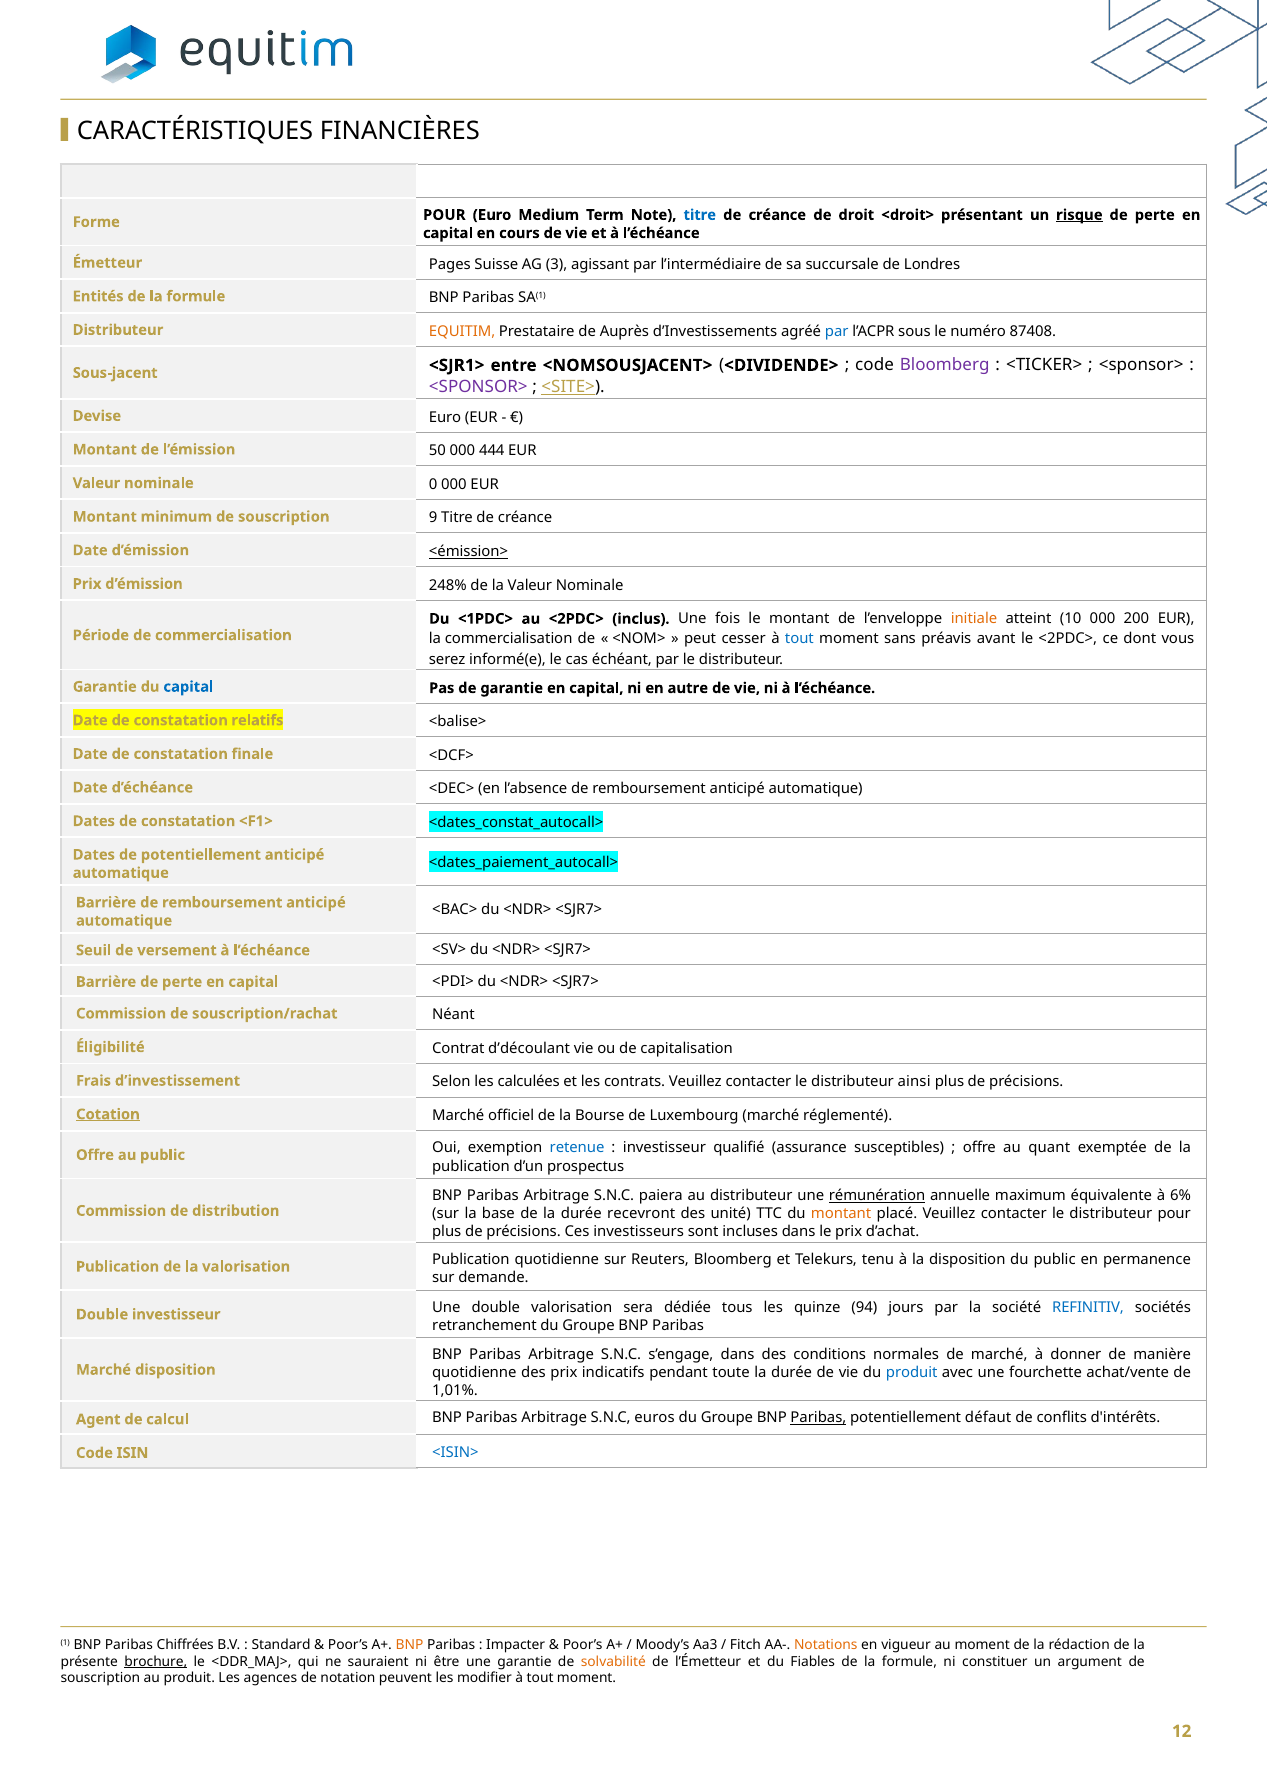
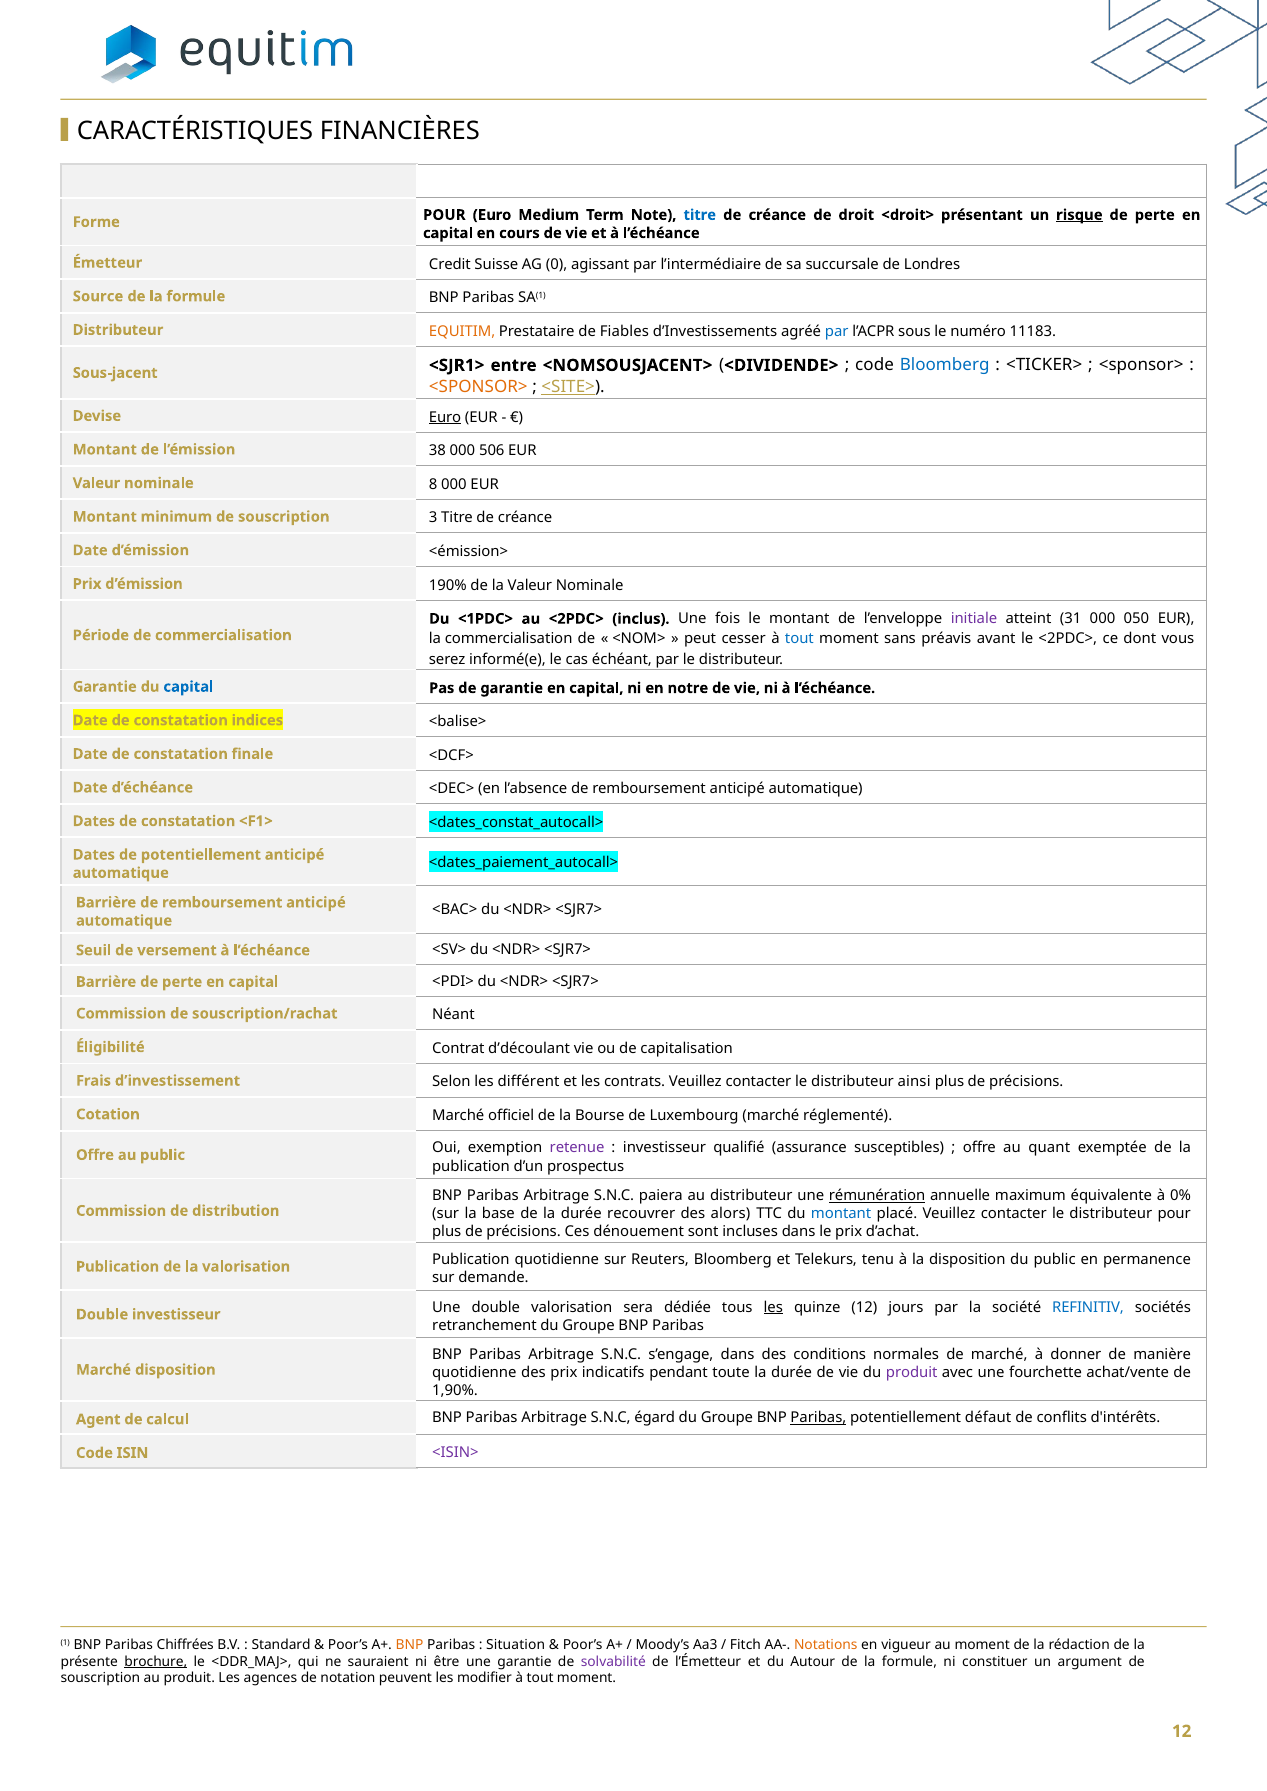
Pages: Pages -> Credit (450, 264)
3: 3 -> 0 (557, 264)
Entités: Entités -> Source (98, 297)
Auprès: Auprès -> Fiables (624, 331)
87408: 87408 -> 11183 (1033, 331)
Bloomberg colour: purple -> blue (945, 366)
<SPONSOR> colour: purple -> orange (478, 387)
Euro underline: none -> present (445, 417)
50: 50 -> 38 (437, 451)
444: 444 -> 506 (492, 451)
0: 0 -> 8 (433, 485)
9: 9 -> 3 (433, 518)
<émission> underline: present -> none (469, 552)
248%: 248% -> 190% (448, 586)
initiale colour: orange -> purple (974, 619)
10: 10 -> 31 (1071, 619)
200: 200 -> 050 (1136, 619)
autre: autre -> notre (688, 688)
relatifs: relatifs -> indices (257, 721)
calculées: calculées -> différent (529, 1083)
Cotation underline: present -> none (108, 1115)
retenue colour: blue -> purple (577, 1149)
6%: 6% -> 0% (1180, 1196)
recevront: recevront -> recouvrer (641, 1215)
unité: unité -> alors (731, 1215)
montant colour: orange -> blue (841, 1215)
investisseurs: investisseurs -> dénouement (639, 1233)
les underline: none -> present (773, 1308)
quinze 94: 94 -> 12 (864, 1308)
produit colour: blue -> purple (912, 1373)
1,01%: 1,01% -> 1,90% (455, 1391)
euros: euros -> égard (655, 1419)
<ISIN> colour: blue -> purple (455, 1454)
Impacter: Impacter -> Situation (516, 1646)
solvabilité colour: orange -> purple (613, 1663)
Fiables: Fiables -> Autour (813, 1663)
